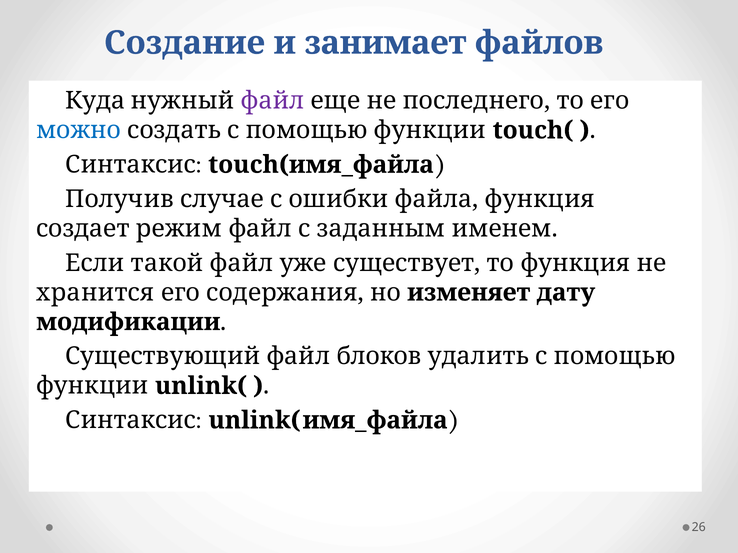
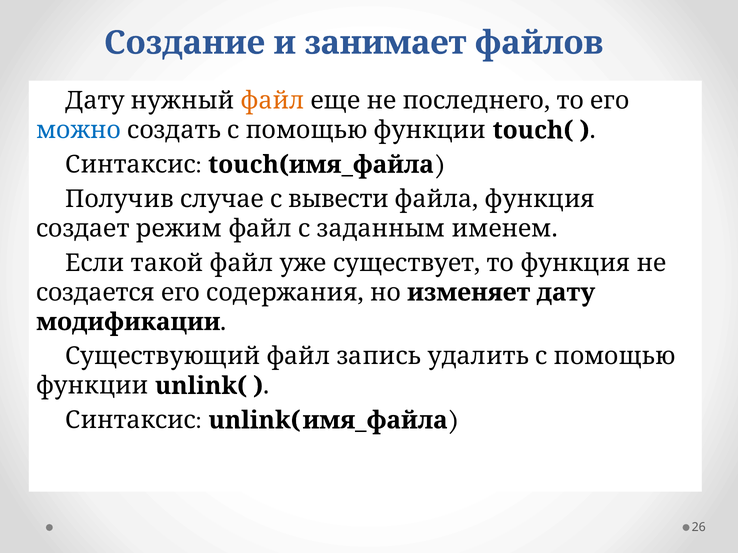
Куда: Куда -> Дату (95, 101)
файл colour: purple -> orange (273, 101)
ошибки: ошибки -> вывести (339, 199)
хранится: хранится -> создается (95, 293)
блоков: блоков -> запись (379, 357)
